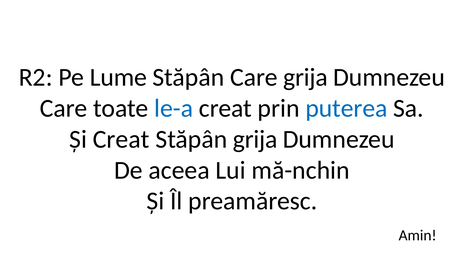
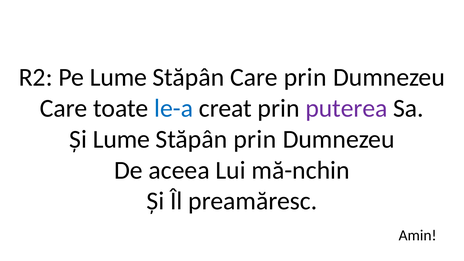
Care grija: grija -> prin (305, 77)
puterea colour: blue -> purple (346, 108)
Și Creat: Creat -> Lume (121, 139)
Stăpân grija: grija -> prin (255, 139)
